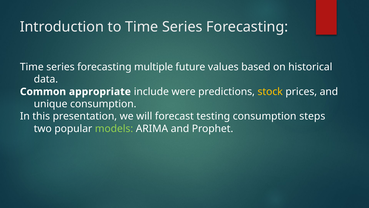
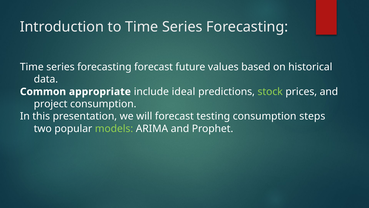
forecasting multiple: multiple -> forecast (154, 67)
were: were -> ideal (184, 91)
stock colour: yellow -> light green (270, 91)
unique: unique -> project (51, 104)
